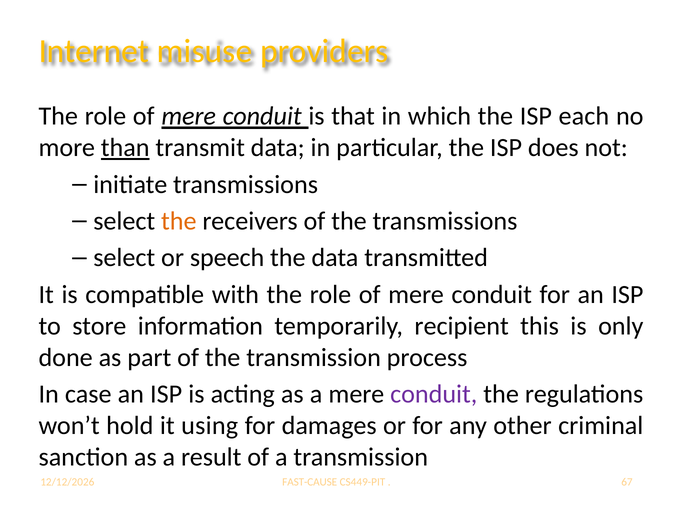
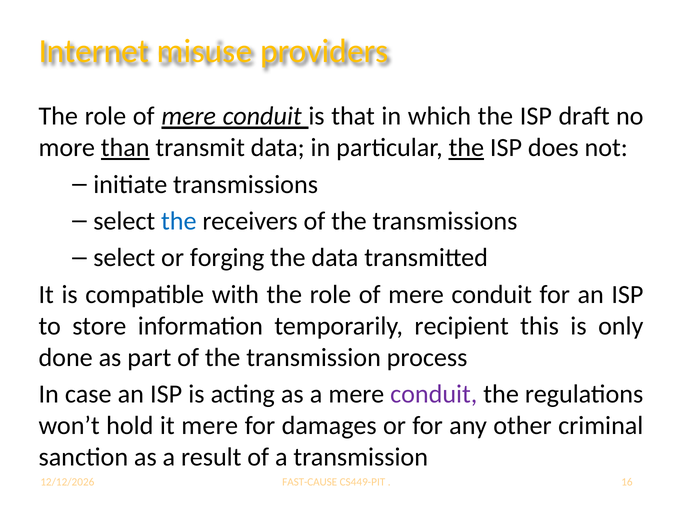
each: each -> draft (584, 116)
the underline: none -> present (466, 148)
the colour: orange -> blue (179, 221)
speech: speech -> forging (227, 258)
it using: using -> mere (210, 425)
67: 67 -> 16 (627, 482)
